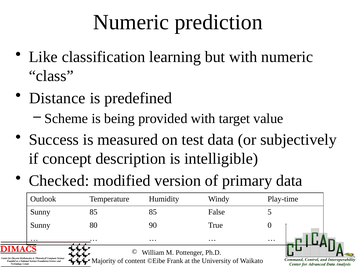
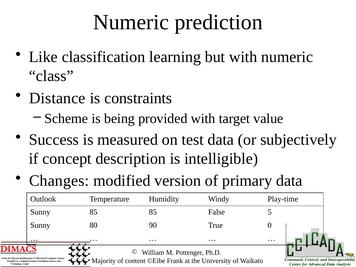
predefined: predefined -> constraints (138, 98)
Checked: Checked -> Changes (59, 181)
